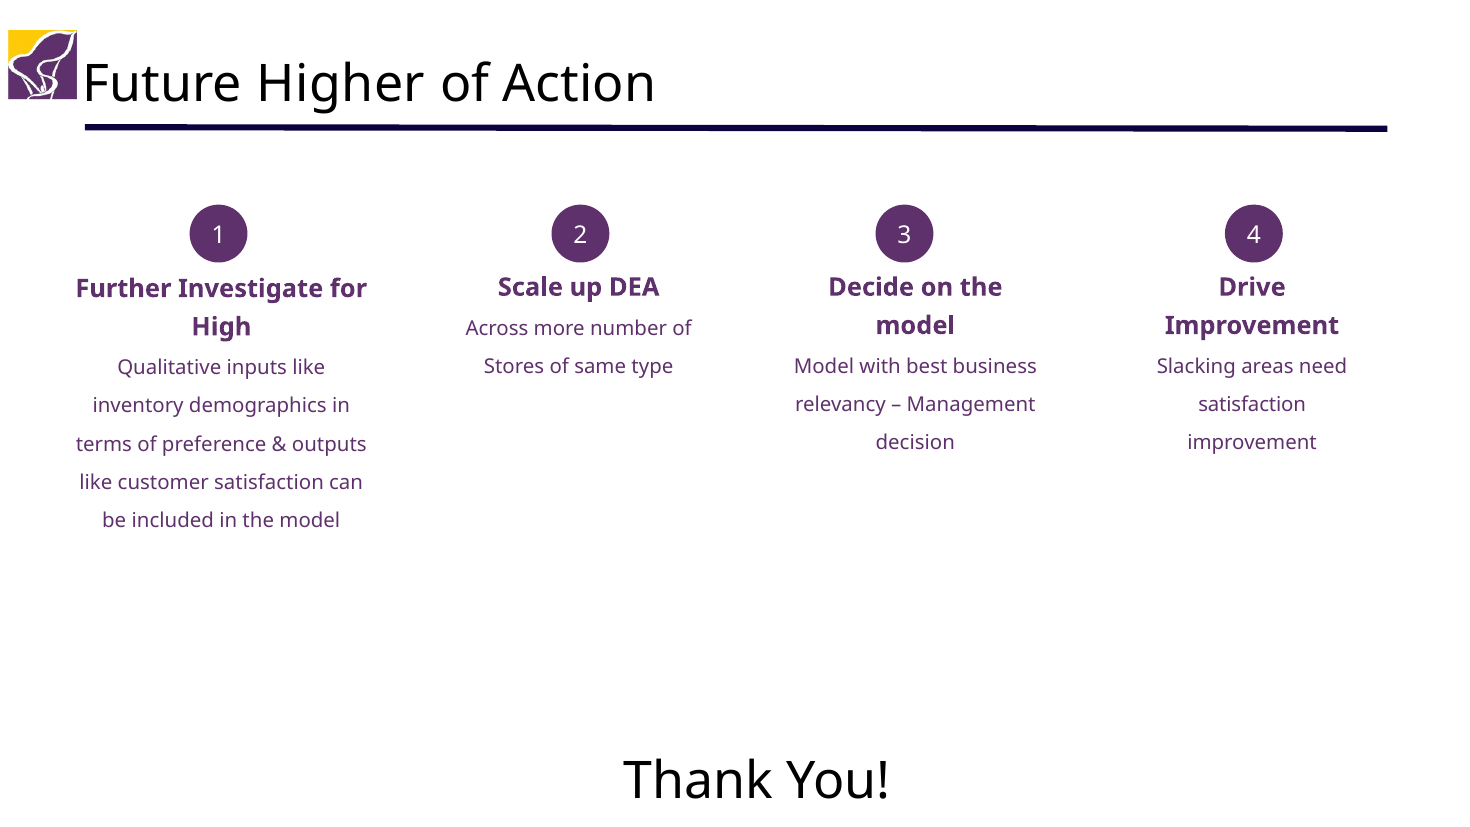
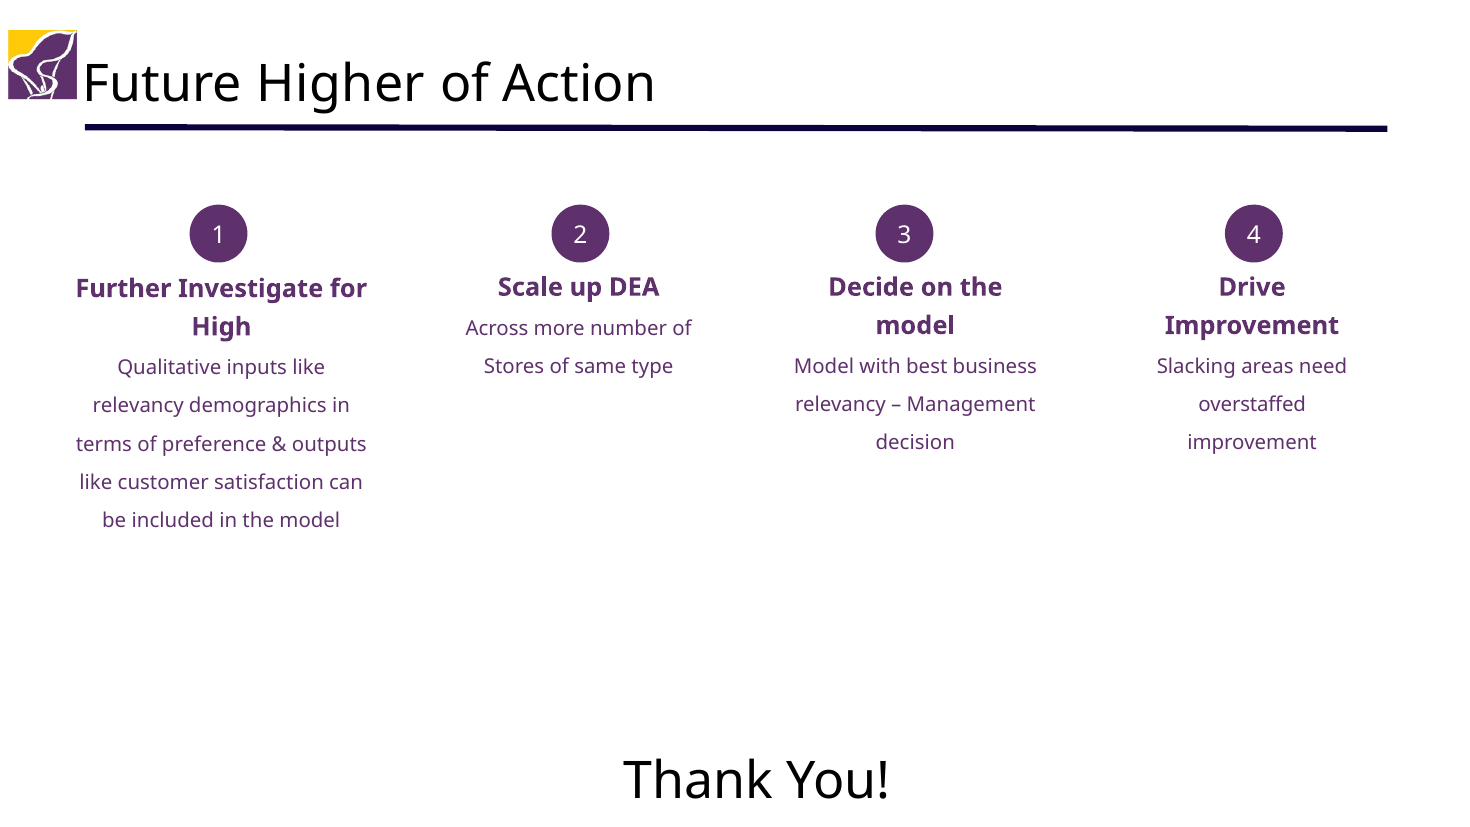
satisfaction: satisfaction -> overstaffed (1252, 405)
inventory: inventory -> relevancy (138, 406)
